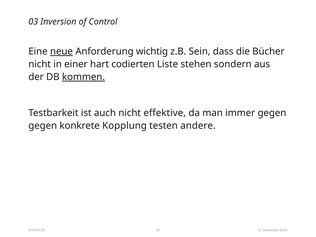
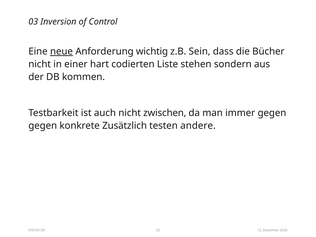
kommen underline: present -> none (83, 77)
effektive: effektive -> zwischen (165, 113)
Kopplung: Kopplung -> Zusätzlich (125, 126)
